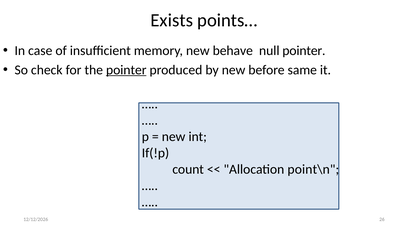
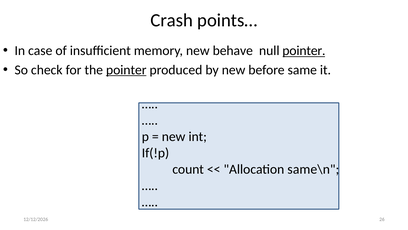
Exists: Exists -> Crash (172, 20)
pointer underline: none -> present (304, 51)
point\n: point\n -> same\n (313, 169)
